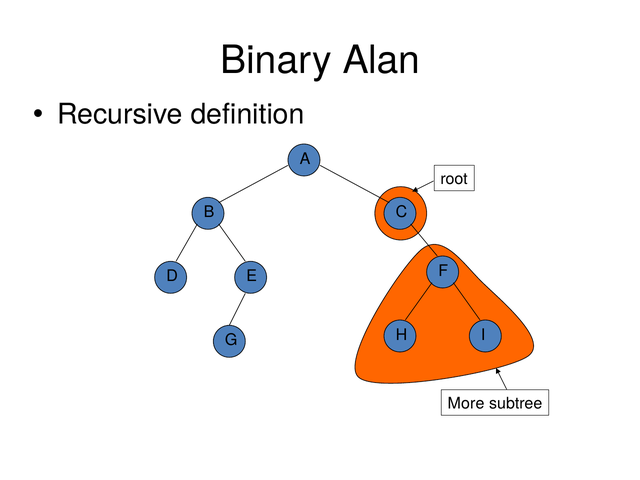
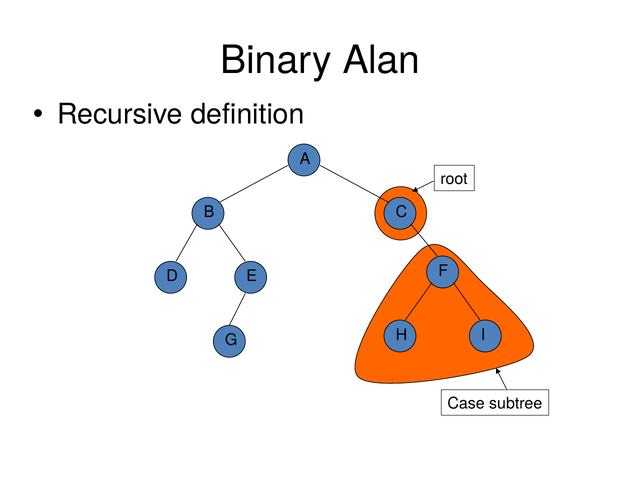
More: More -> Case (466, 404)
